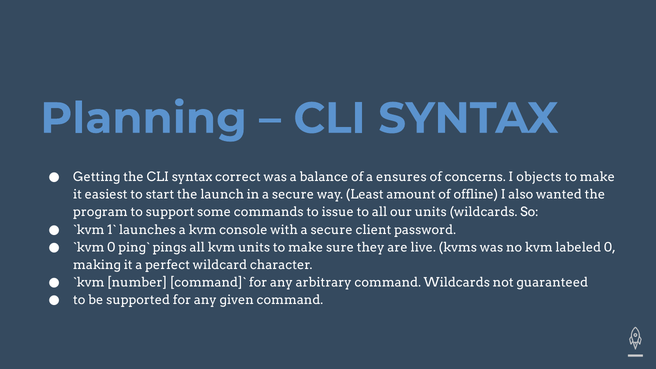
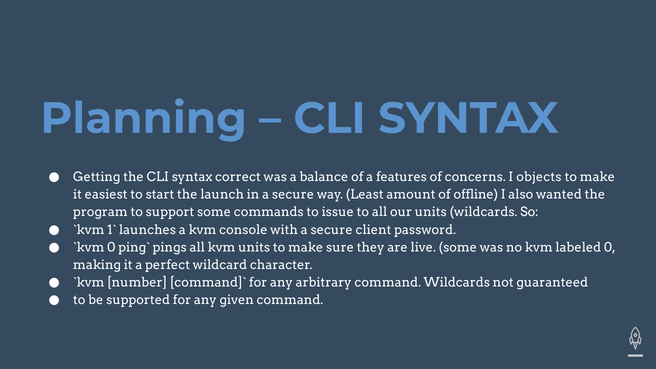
ensures: ensures -> features (401, 177)
live kvms: kvms -> some (458, 247)
